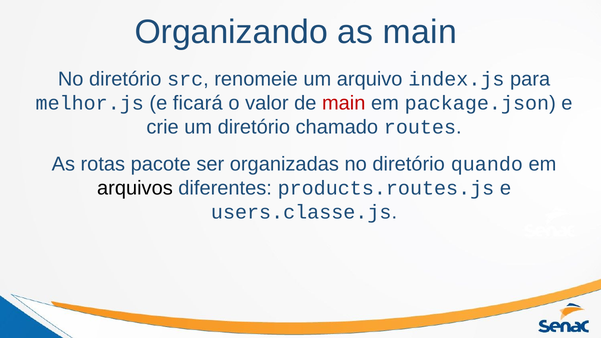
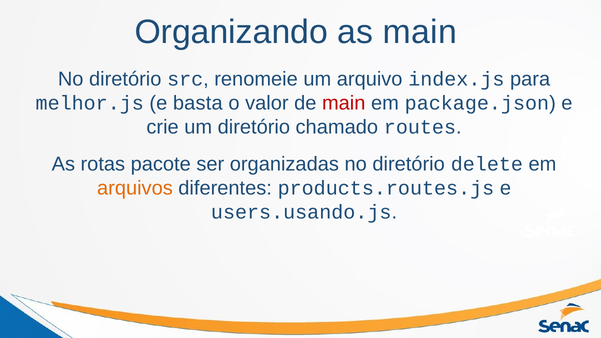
ficará: ficará -> basta (198, 103)
quando: quando -> delete (487, 164)
arquivos colour: black -> orange (135, 188)
users.classe.js: users.classe.js -> users.usando.js (301, 212)
